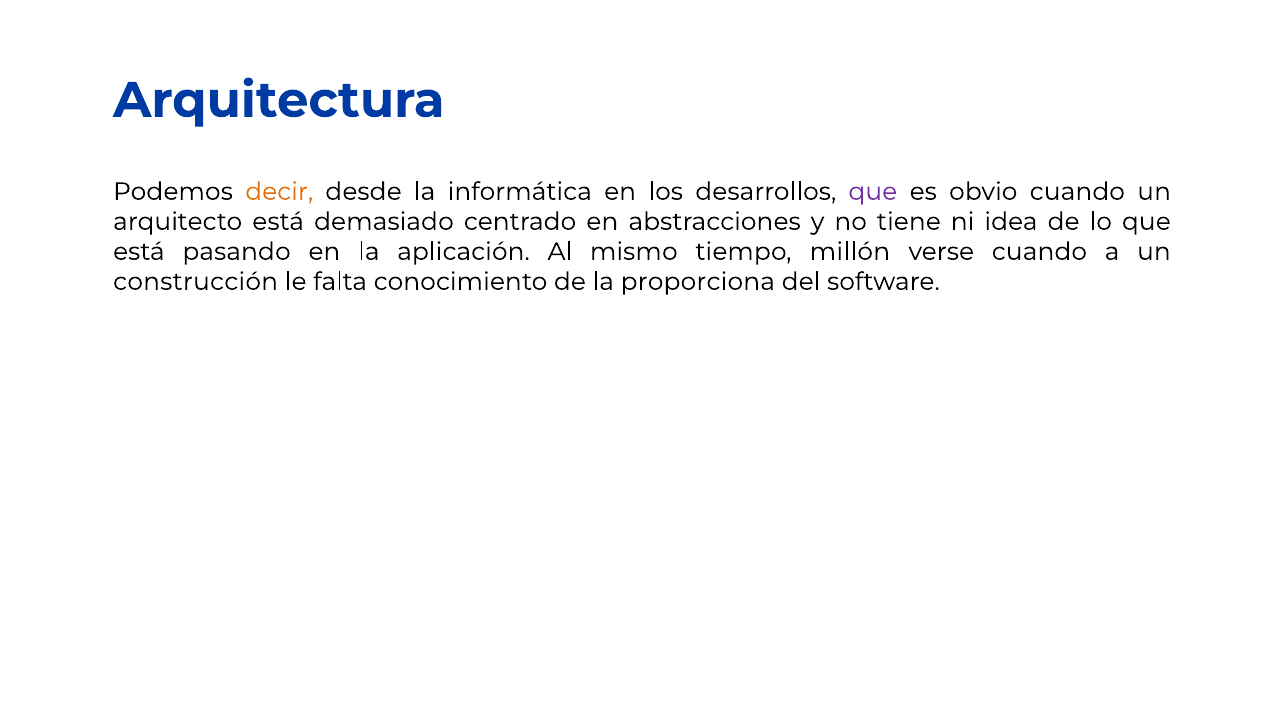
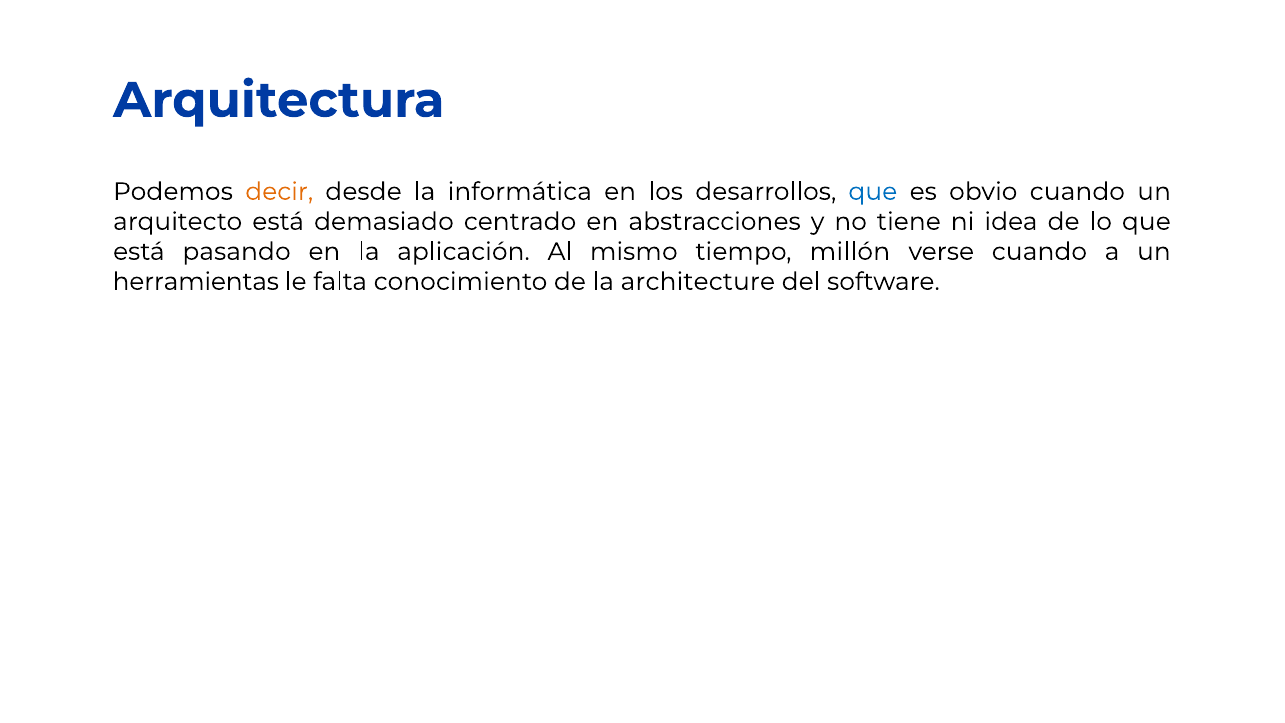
que colour: purple -> blue (873, 192)
construcción: construcción -> herramientas (196, 282)
proporciona: proporciona -> architecture (698, 282)
